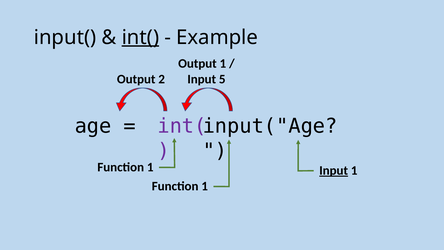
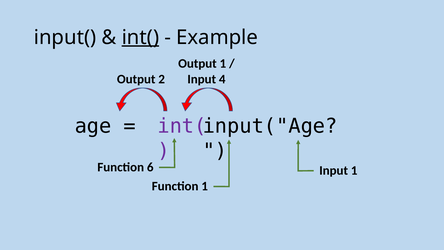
5: 5 -> 4 (222, 79)
1: 1 -> 6 (150, 167)
Input underline: present -> none (334, 170)
